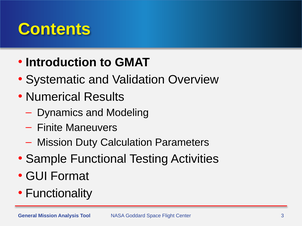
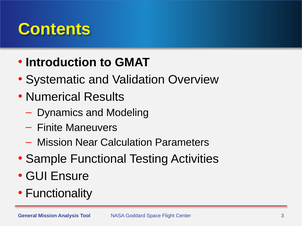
Duty: Duty -> Near (86, 143)
Format: Format -> Ensure (70, 176)
